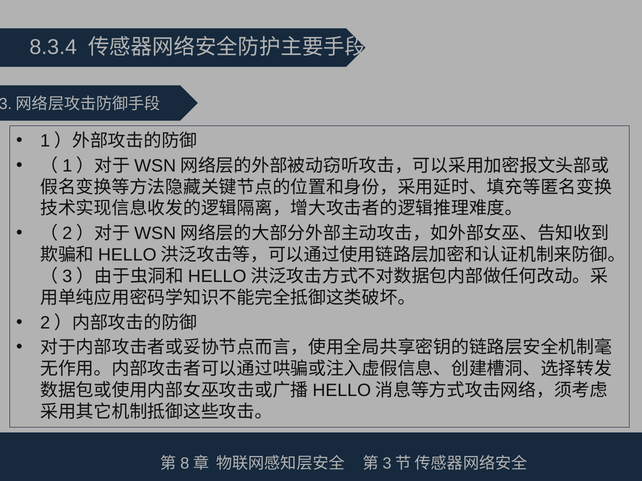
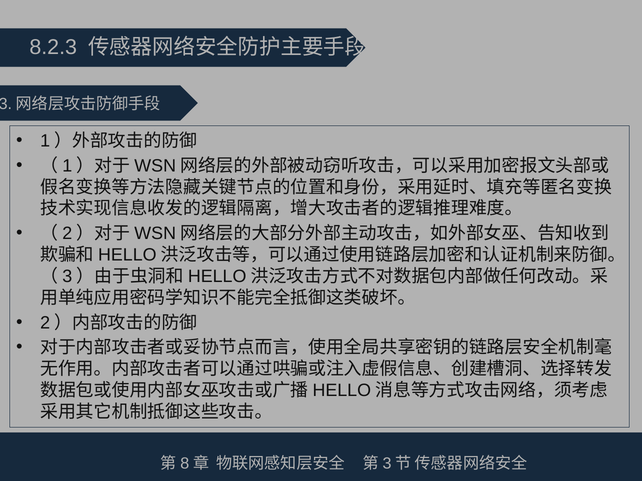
8.3.4: 8.3.4 -> 8.2.3 (53, 47)
